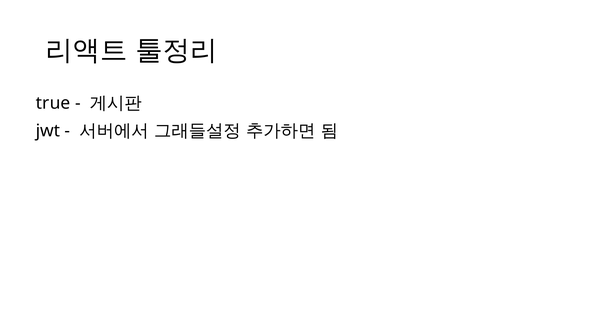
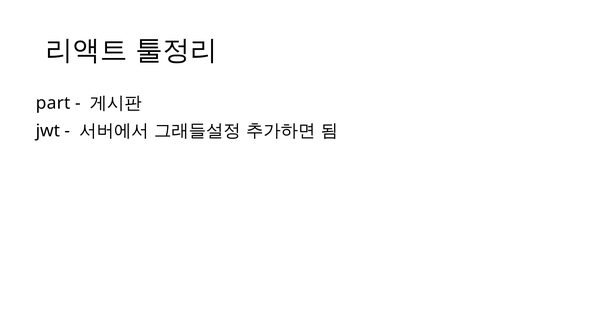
true: true -> part (53, 103)
